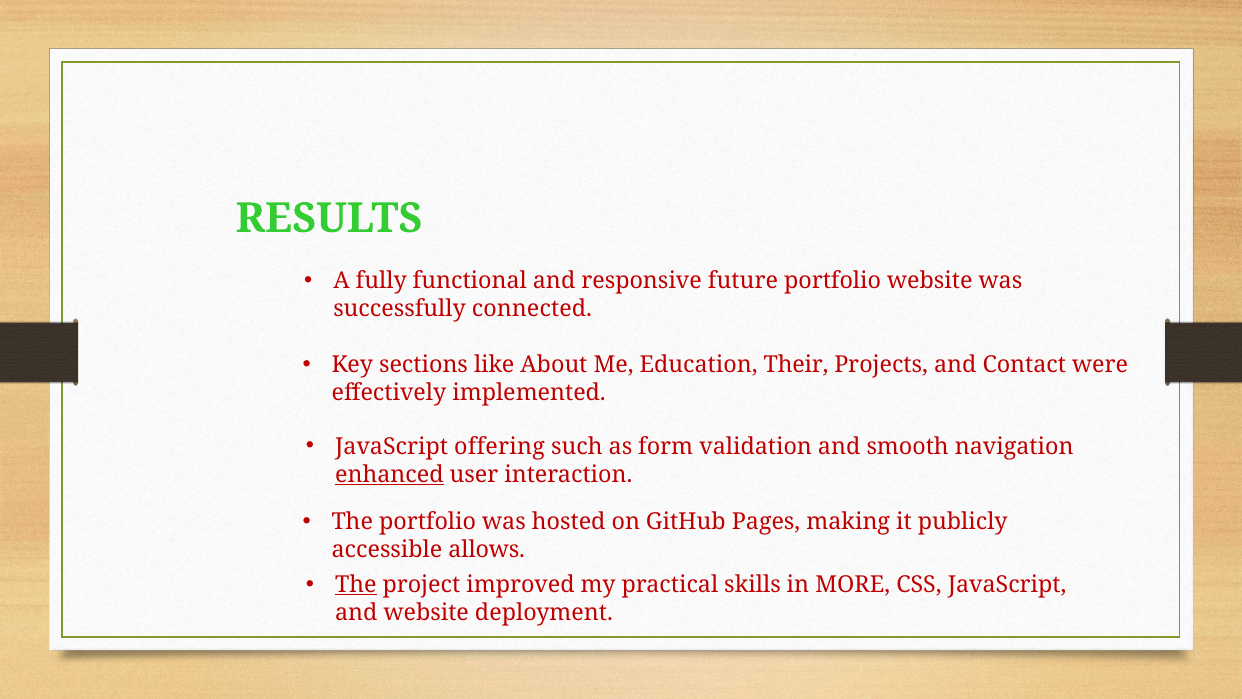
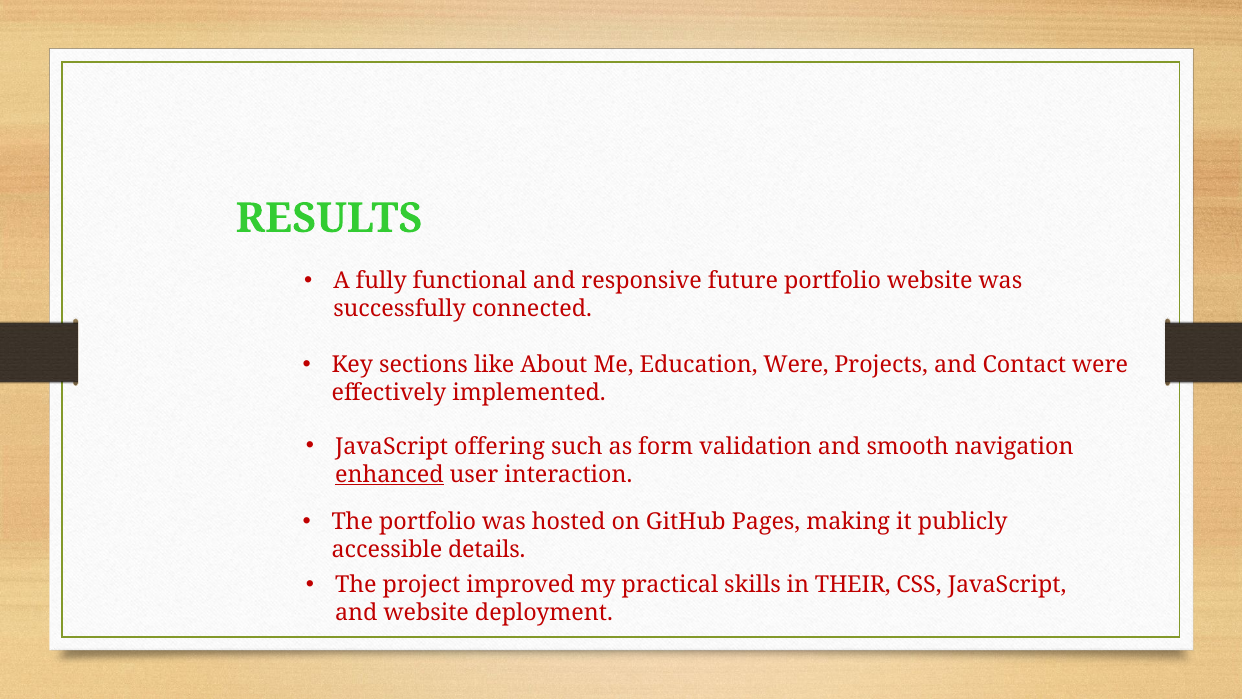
Education Their: Their -> Were (796, 364)
allows: allows -> details (487, 549)
The underline: present -> none (356, 584)
MORE: MORE -> THEIR (853, 584)
